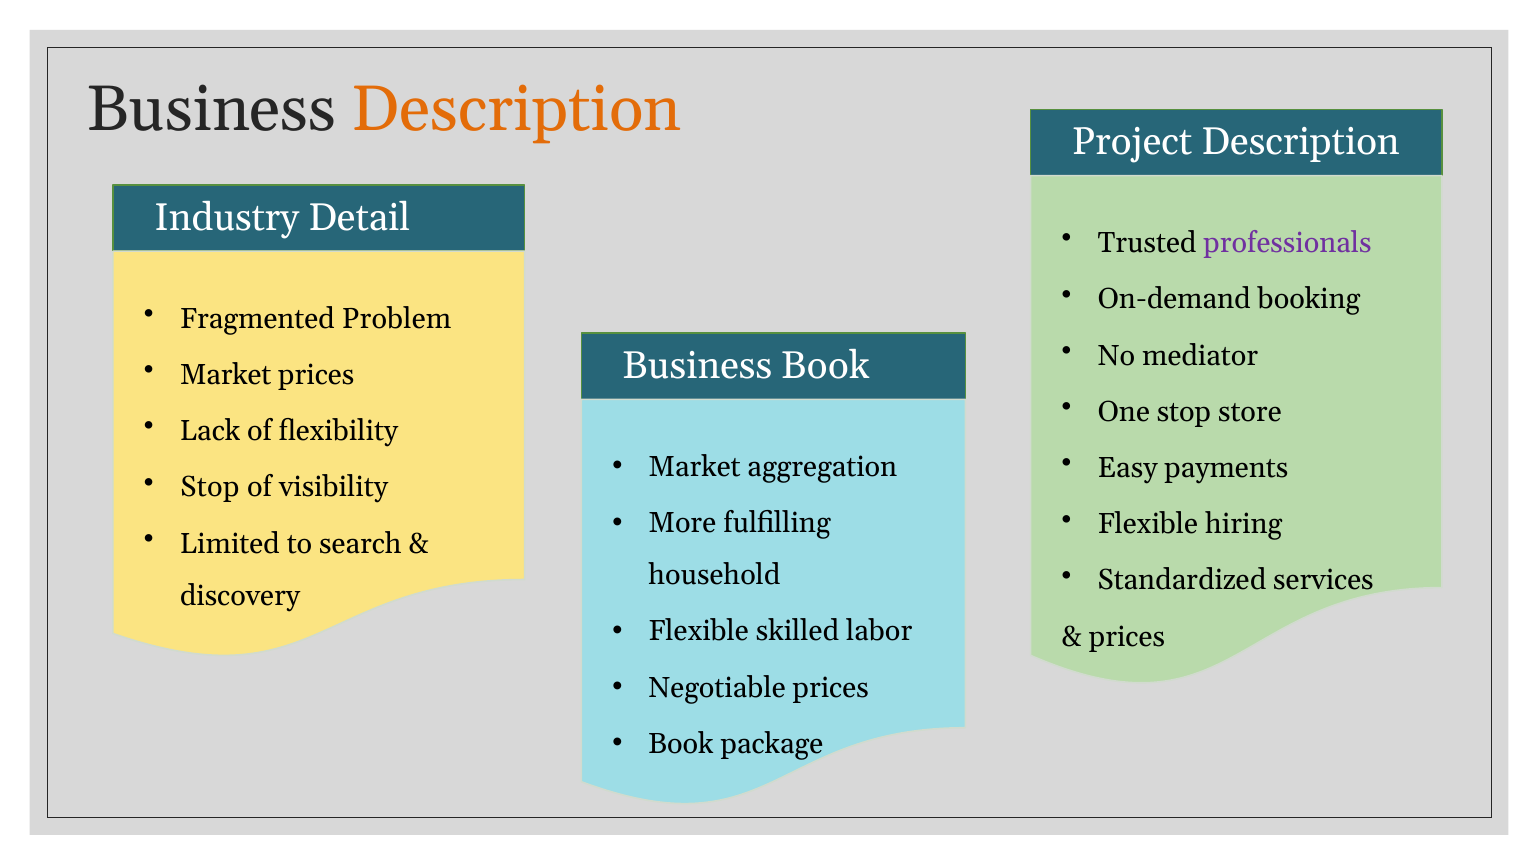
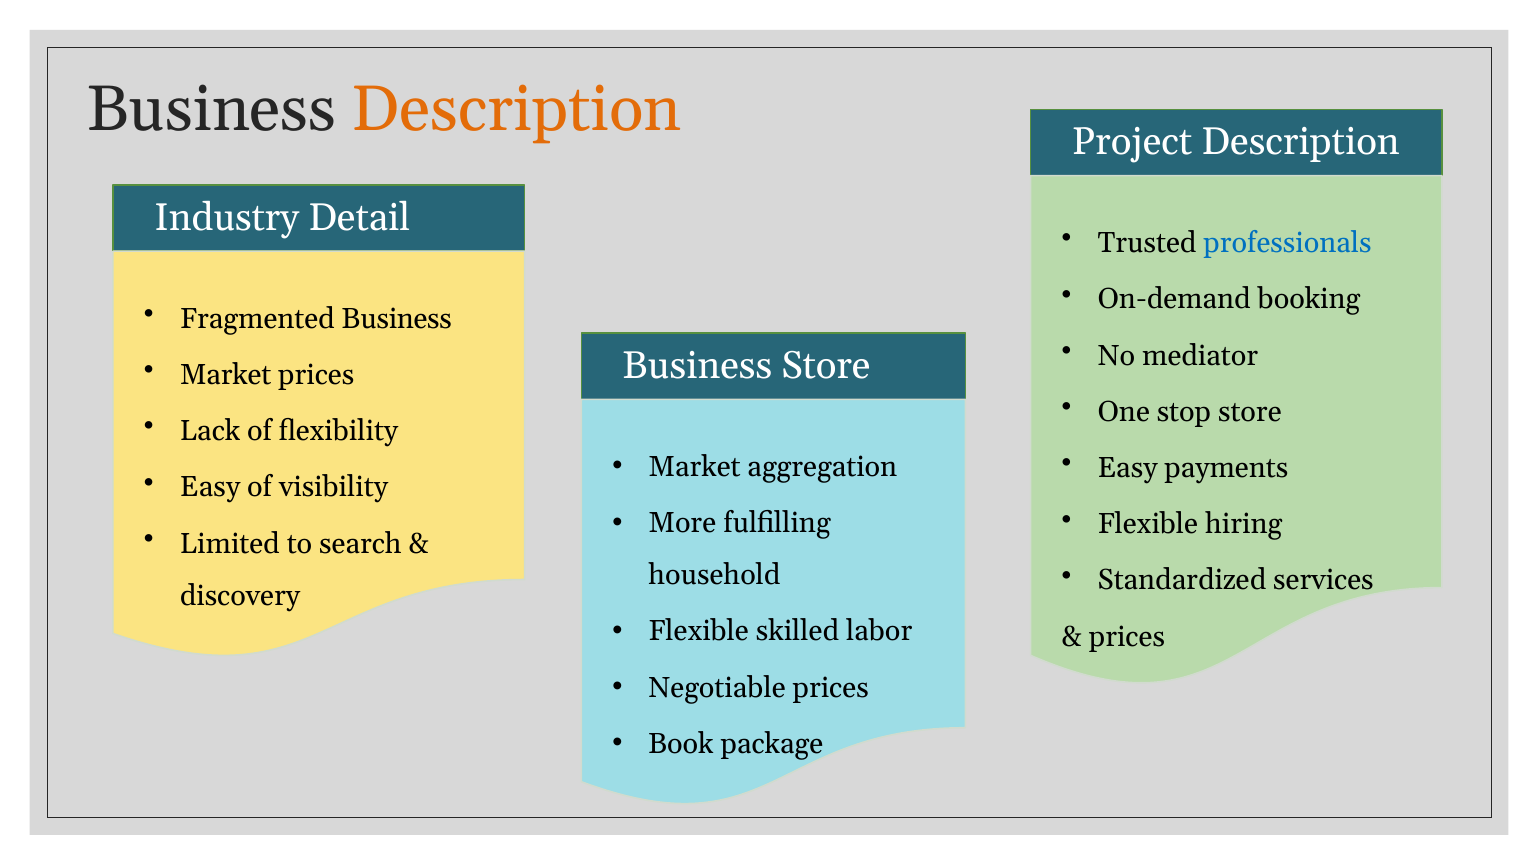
professionals colour: purple -> blue (1287, 243)
Fragmented Problem: Problem -> Business (397, 319)
Business Book: Book -> Store (826, 366)
Stop: Stop -> Easy (210, 487)
